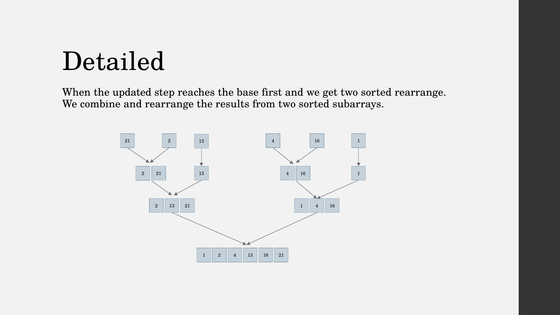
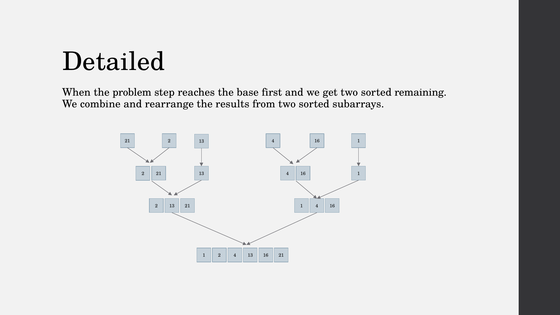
updated: updated -> problem (132, 92)
sorted rearrange: rearrange -> remaining (421, 92)
